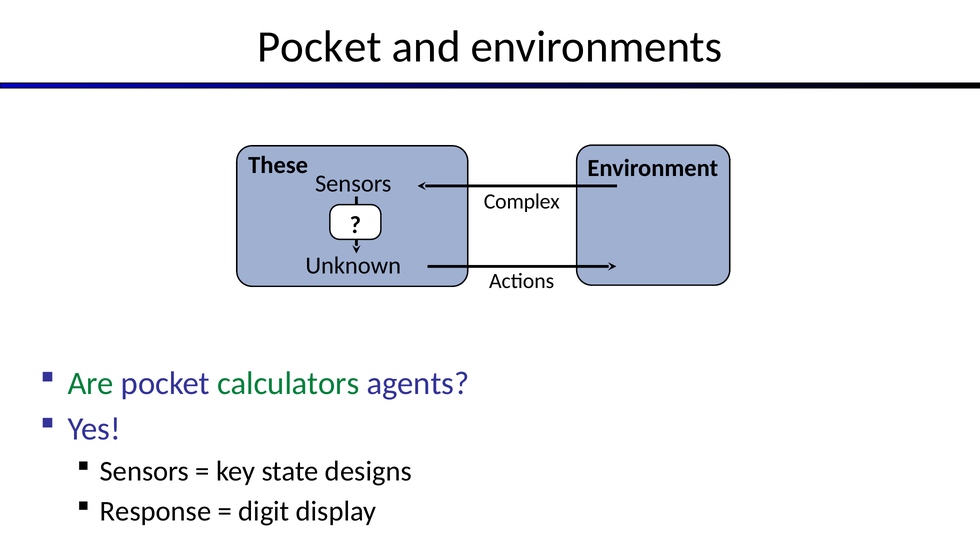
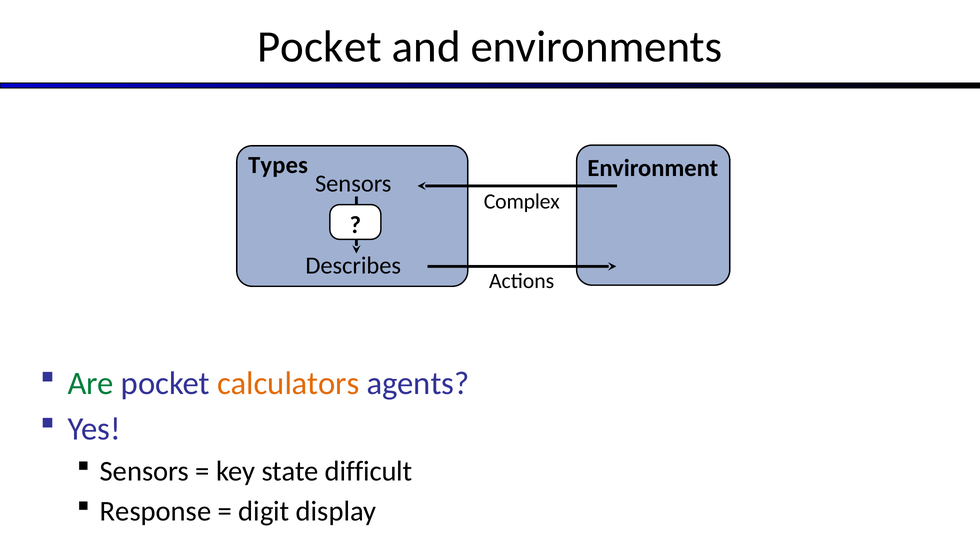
These: These -> Types (278, 165)
Unknown: Unknown -> Describes (353, 265)
calculators colour: green -> orange (288, 383)
designs: designs -> difficult (369, 471)
